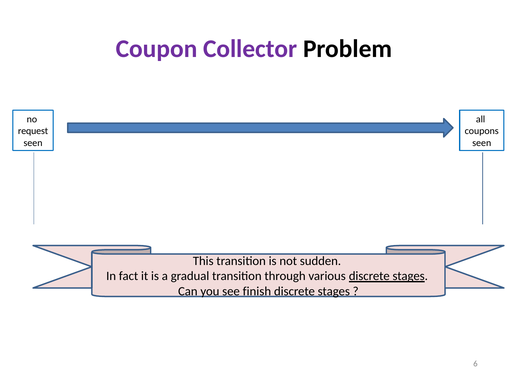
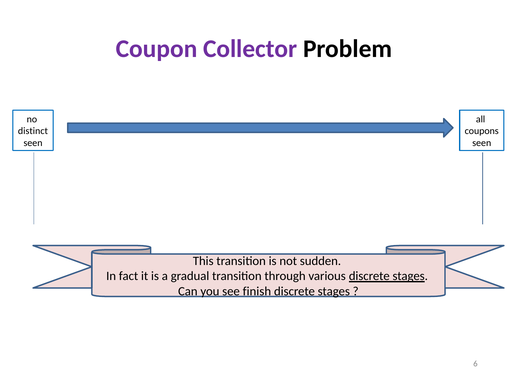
request: request -> distinct (33, 131)
